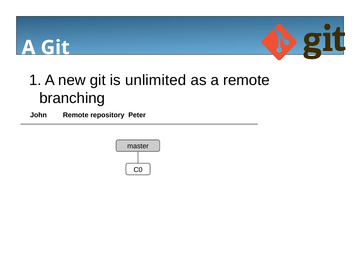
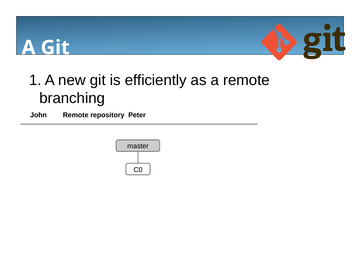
unlimited: unlimited -> efficiently (156, 80)
